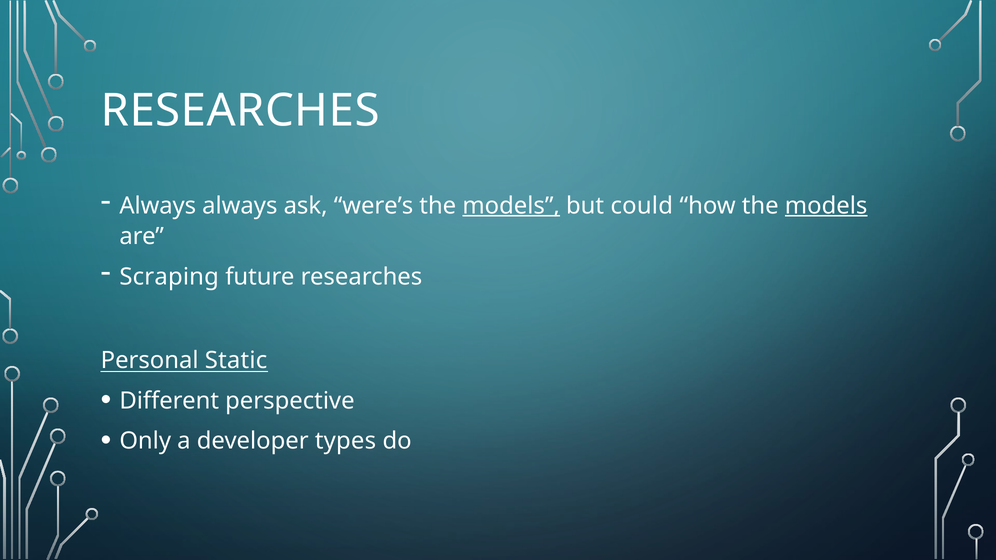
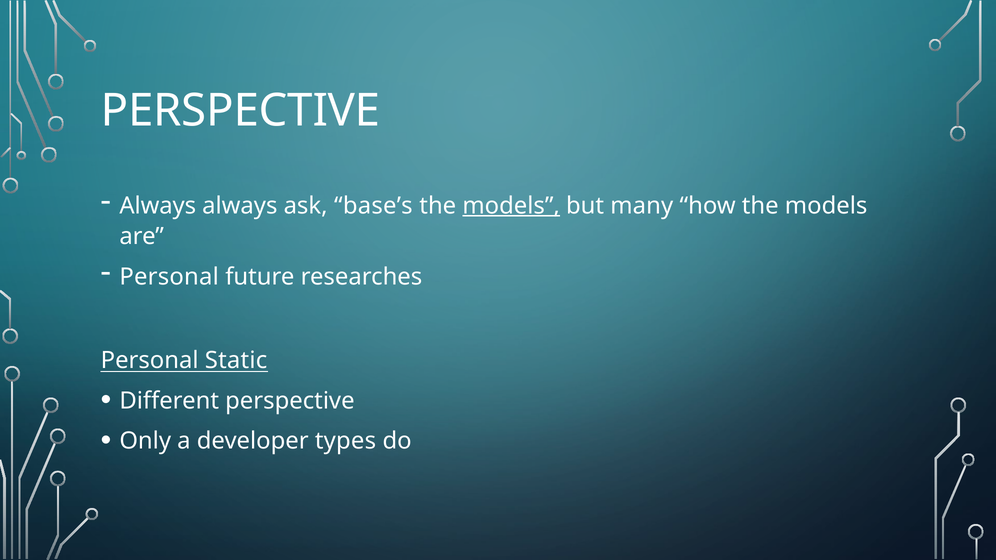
RESEARCHES: RESEARCHES -> PERSPECTIVE (241, 111)
were’s: were’s -> base’s (373, 206)
could: could -> many (642, 206)
models underline: present -> none (826, 206)
Scraping: Scraping -> Personal (169, 277)
